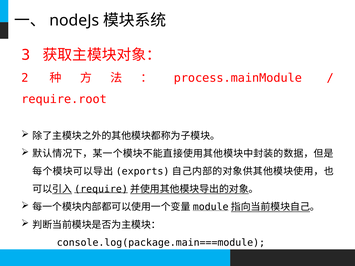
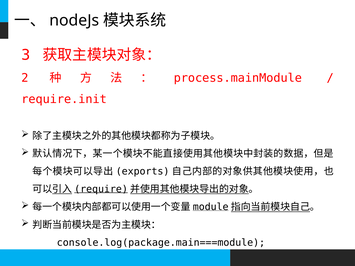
require.root: require.root -> require.init (64, 99)
